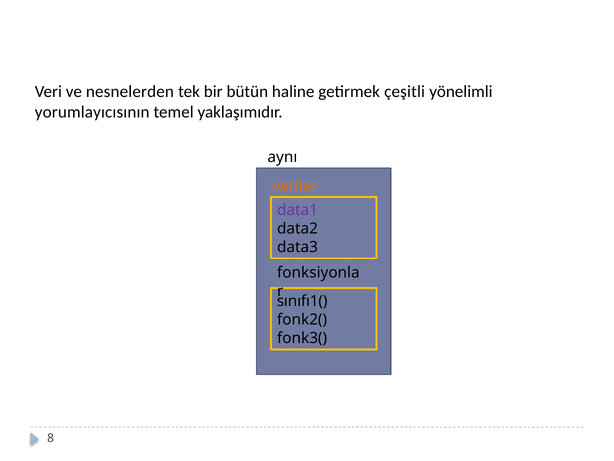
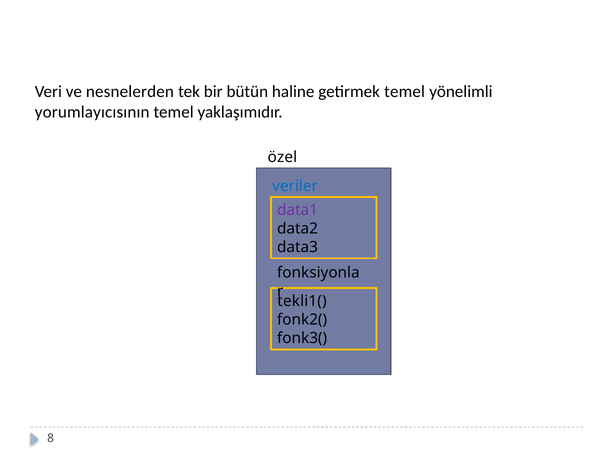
getirmek çeşitli: çeşitli -> temel (405, 92)
aynı: aynı -> özel (282, 157)
veriler colour: orange -> blue (295, 186)
sınıfı1(: sınıfı1( -> tekli1( (302, 301)
